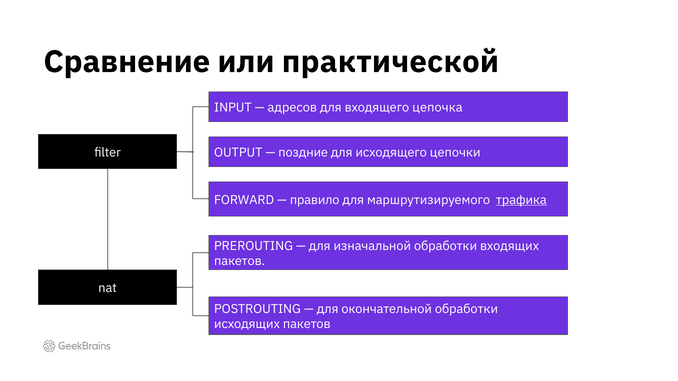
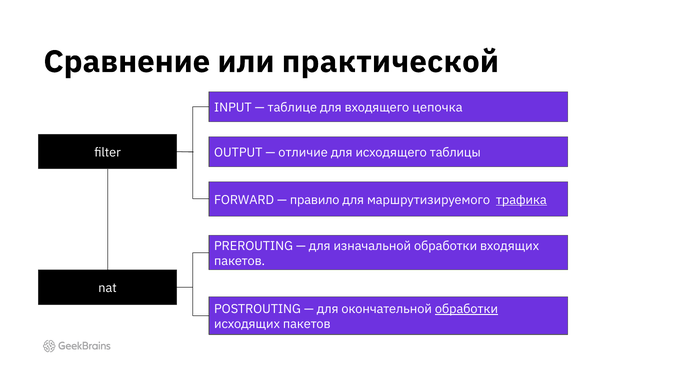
адресов: адресов -> таблице (292, 108)
поздние: поздние -> отличие (303, 153)
цепочки: цепочки -> таблицы (455, 153)
обработки underline: none -> present (466, 309)
